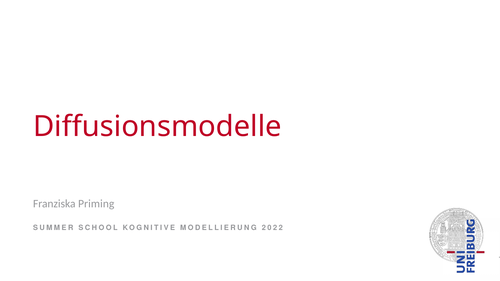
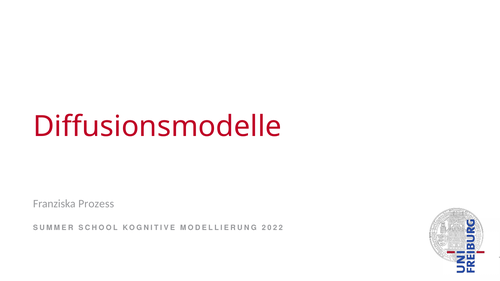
Priming: Priming -> Prozess (96, 204)
